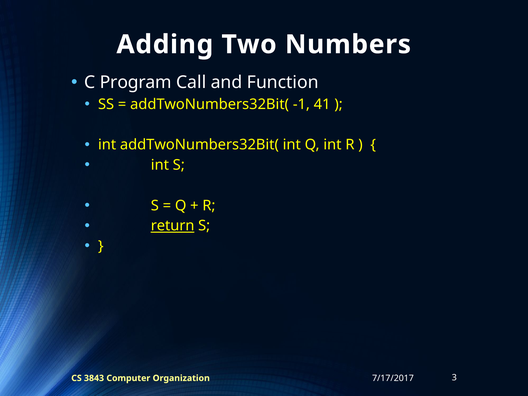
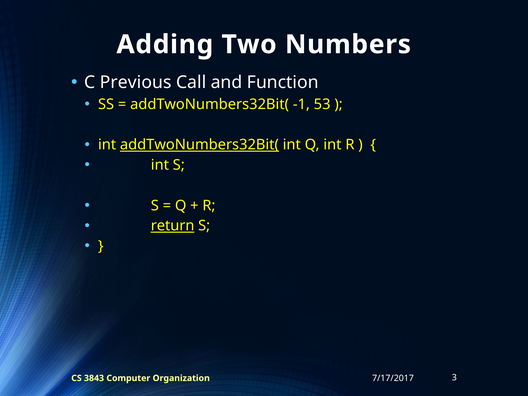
Program: Program -> Previous (136, 82)
41: 41 -> 53 (322, 104)
addTwoNumbers32Bit( underline: none -> present (199, 145)
